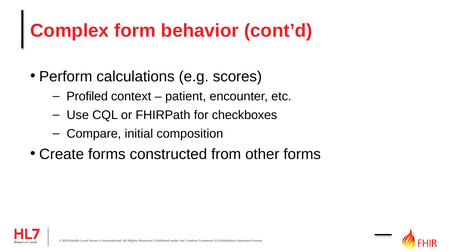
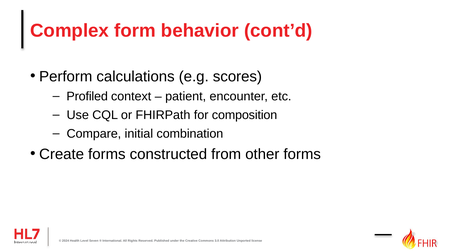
checkboxes: checkboxes -> composition (245, 115)
composition: composition -> combination (190, 134)
